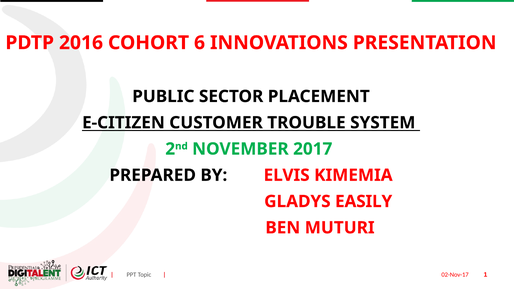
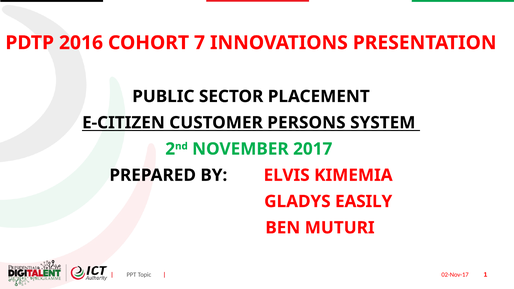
6: 6 -> 7 (200, 43)
TROUBLE: TROUBLE -> PERSONS (306, 123)
